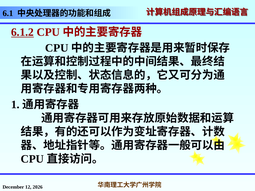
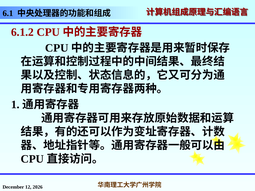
6.1.2 underline: present -> none (22, 32)
